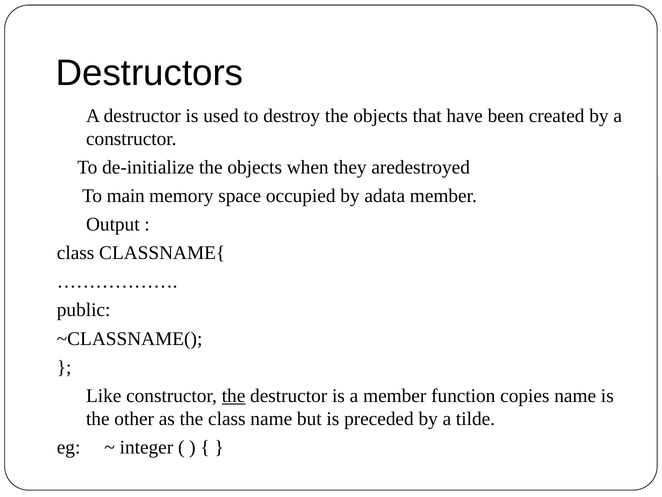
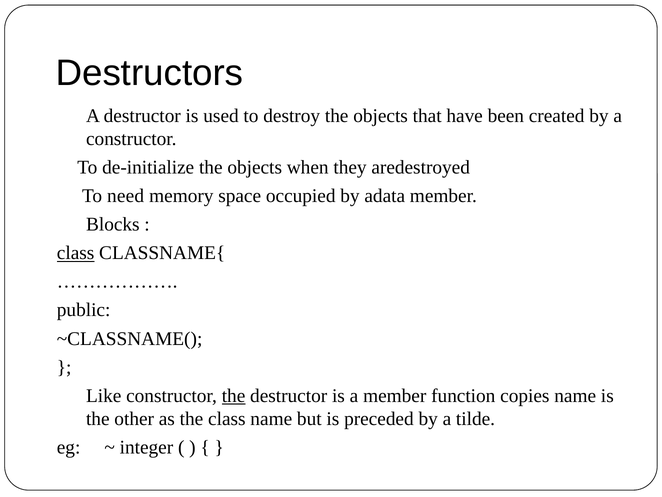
main: main -> need (126, 196)
Output: Output -> Blocks (113, 224)
class underline: none -> present (76, 253)
